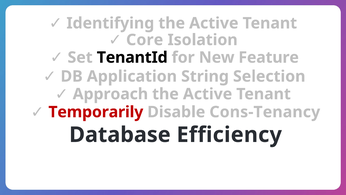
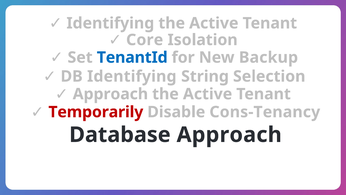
TenantId colour: black -> blue (132, 57)
Feature: Feature -> Backup (268, 57)
DB Application: Application -> Identifying (132, 76)
Database Efficiency: Efficiency -> Approach (229, 135)
